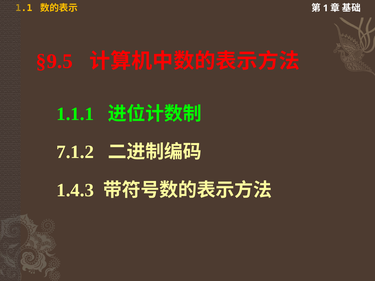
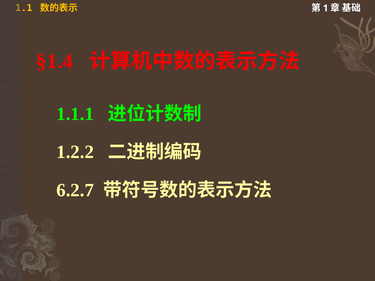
§9.5: §9.5 -> §1.4 (54, 61)
7.1.2: 7.1.2 -> 1.2.2 (75, 152)
1.4.3: 1.4.3 -> 6.2.7 (75, 190)
